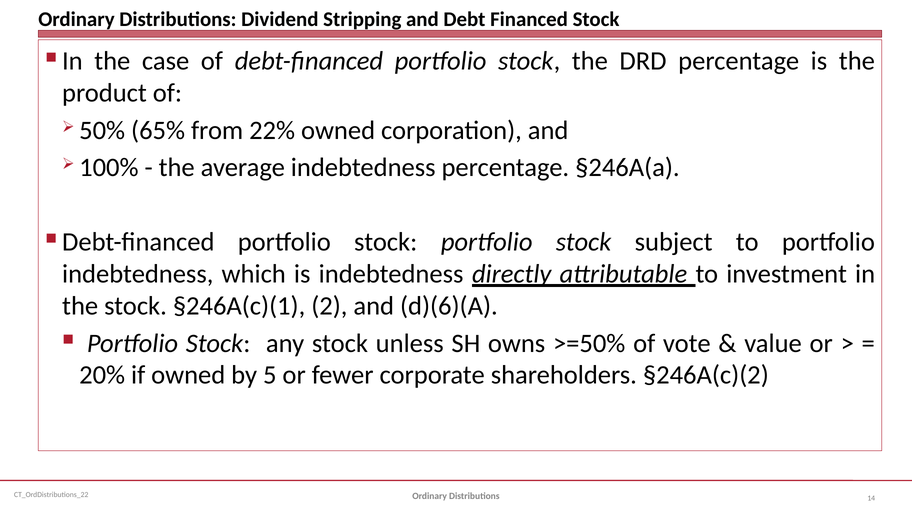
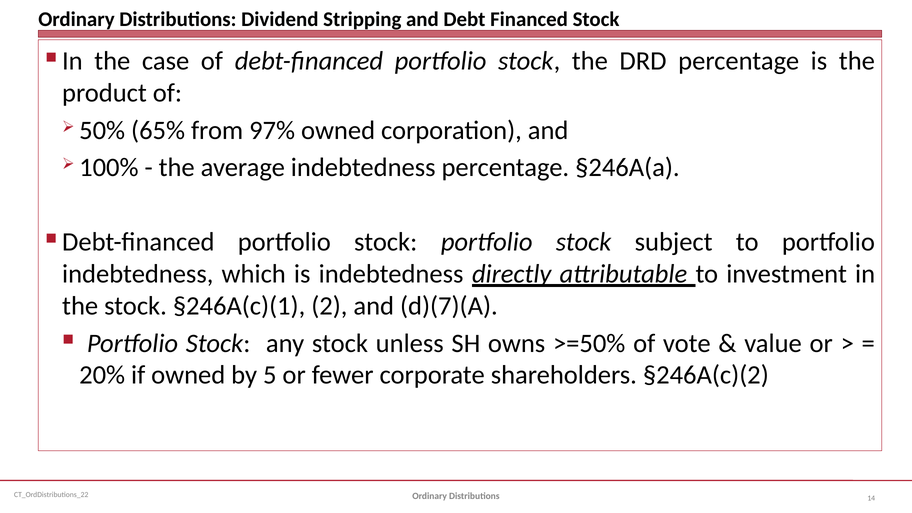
22%: 22% -> 97% (272, 130)
d)(6)(A: d)(6)(A -> d)(7)(A (449, 306)
